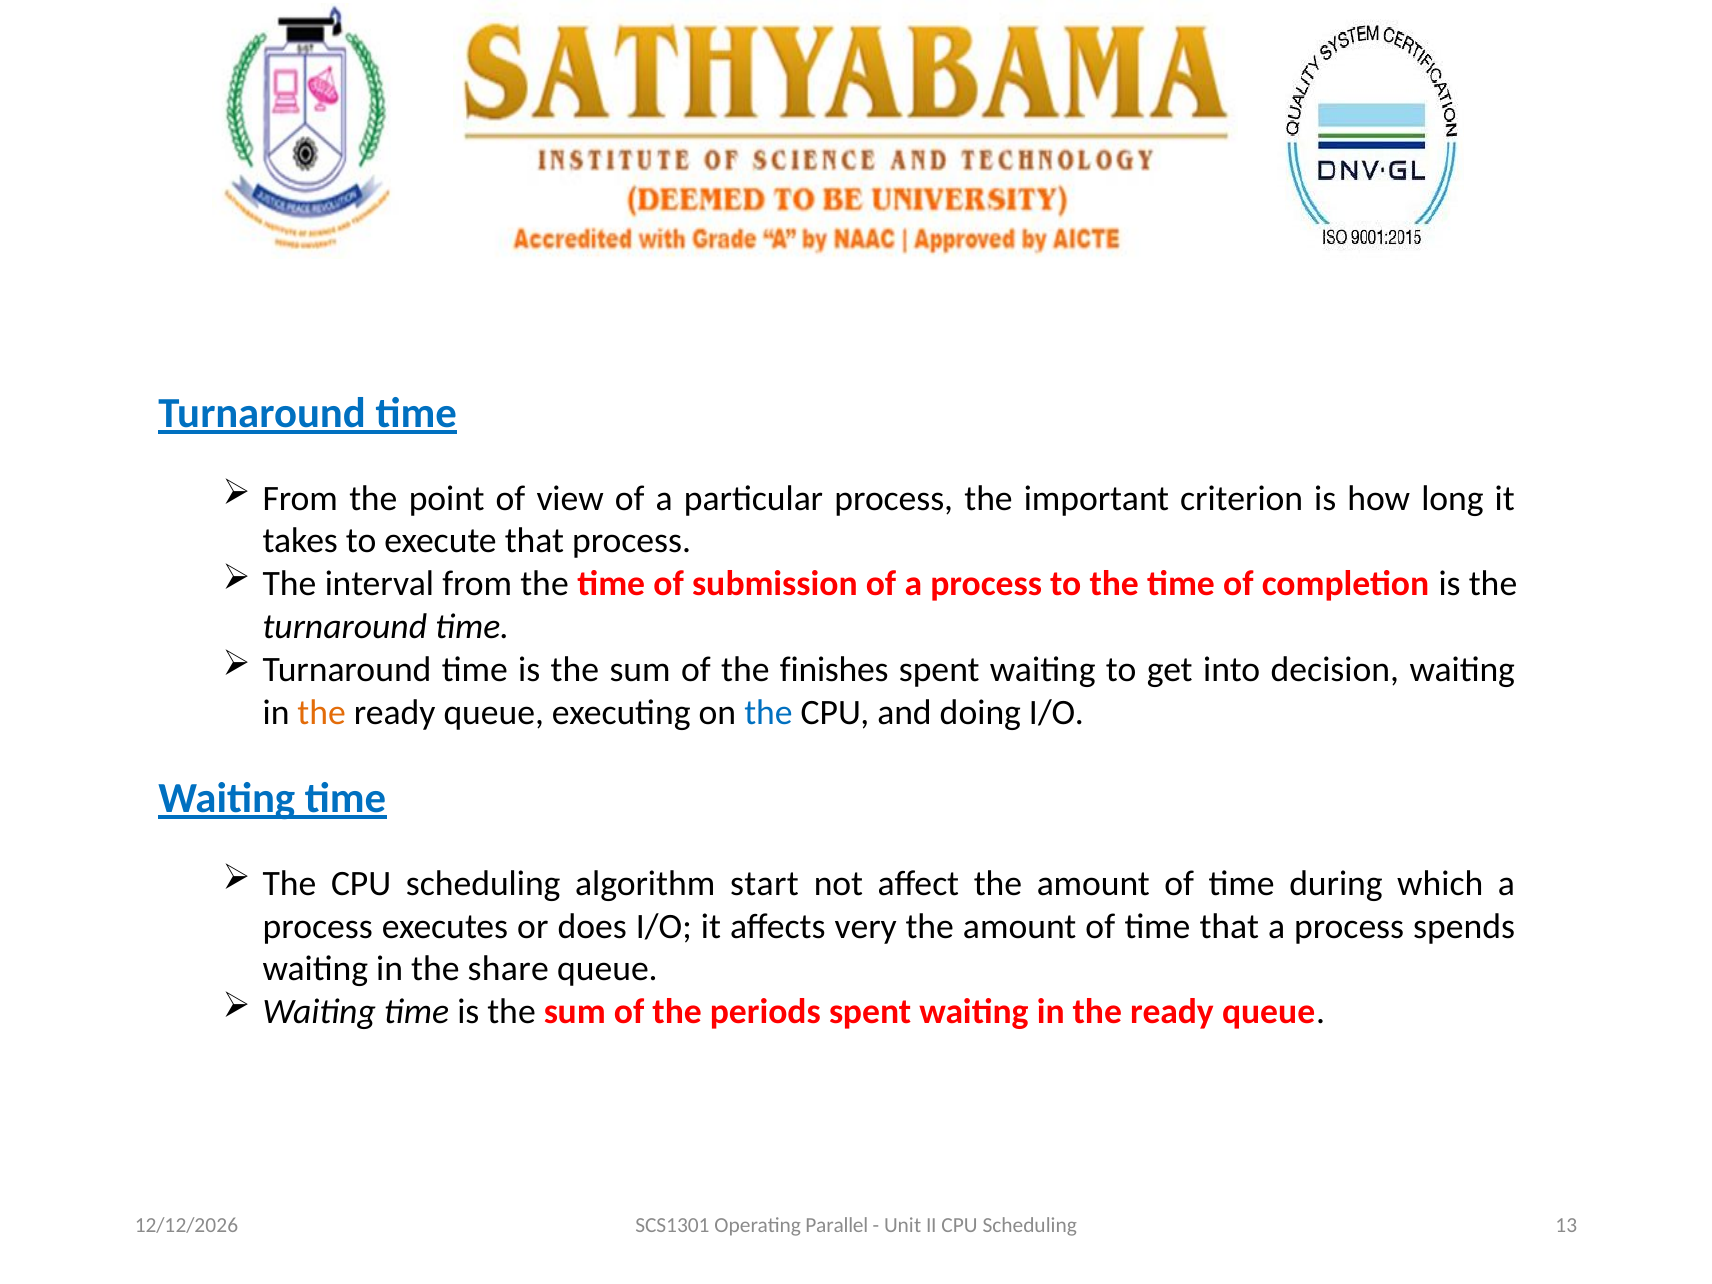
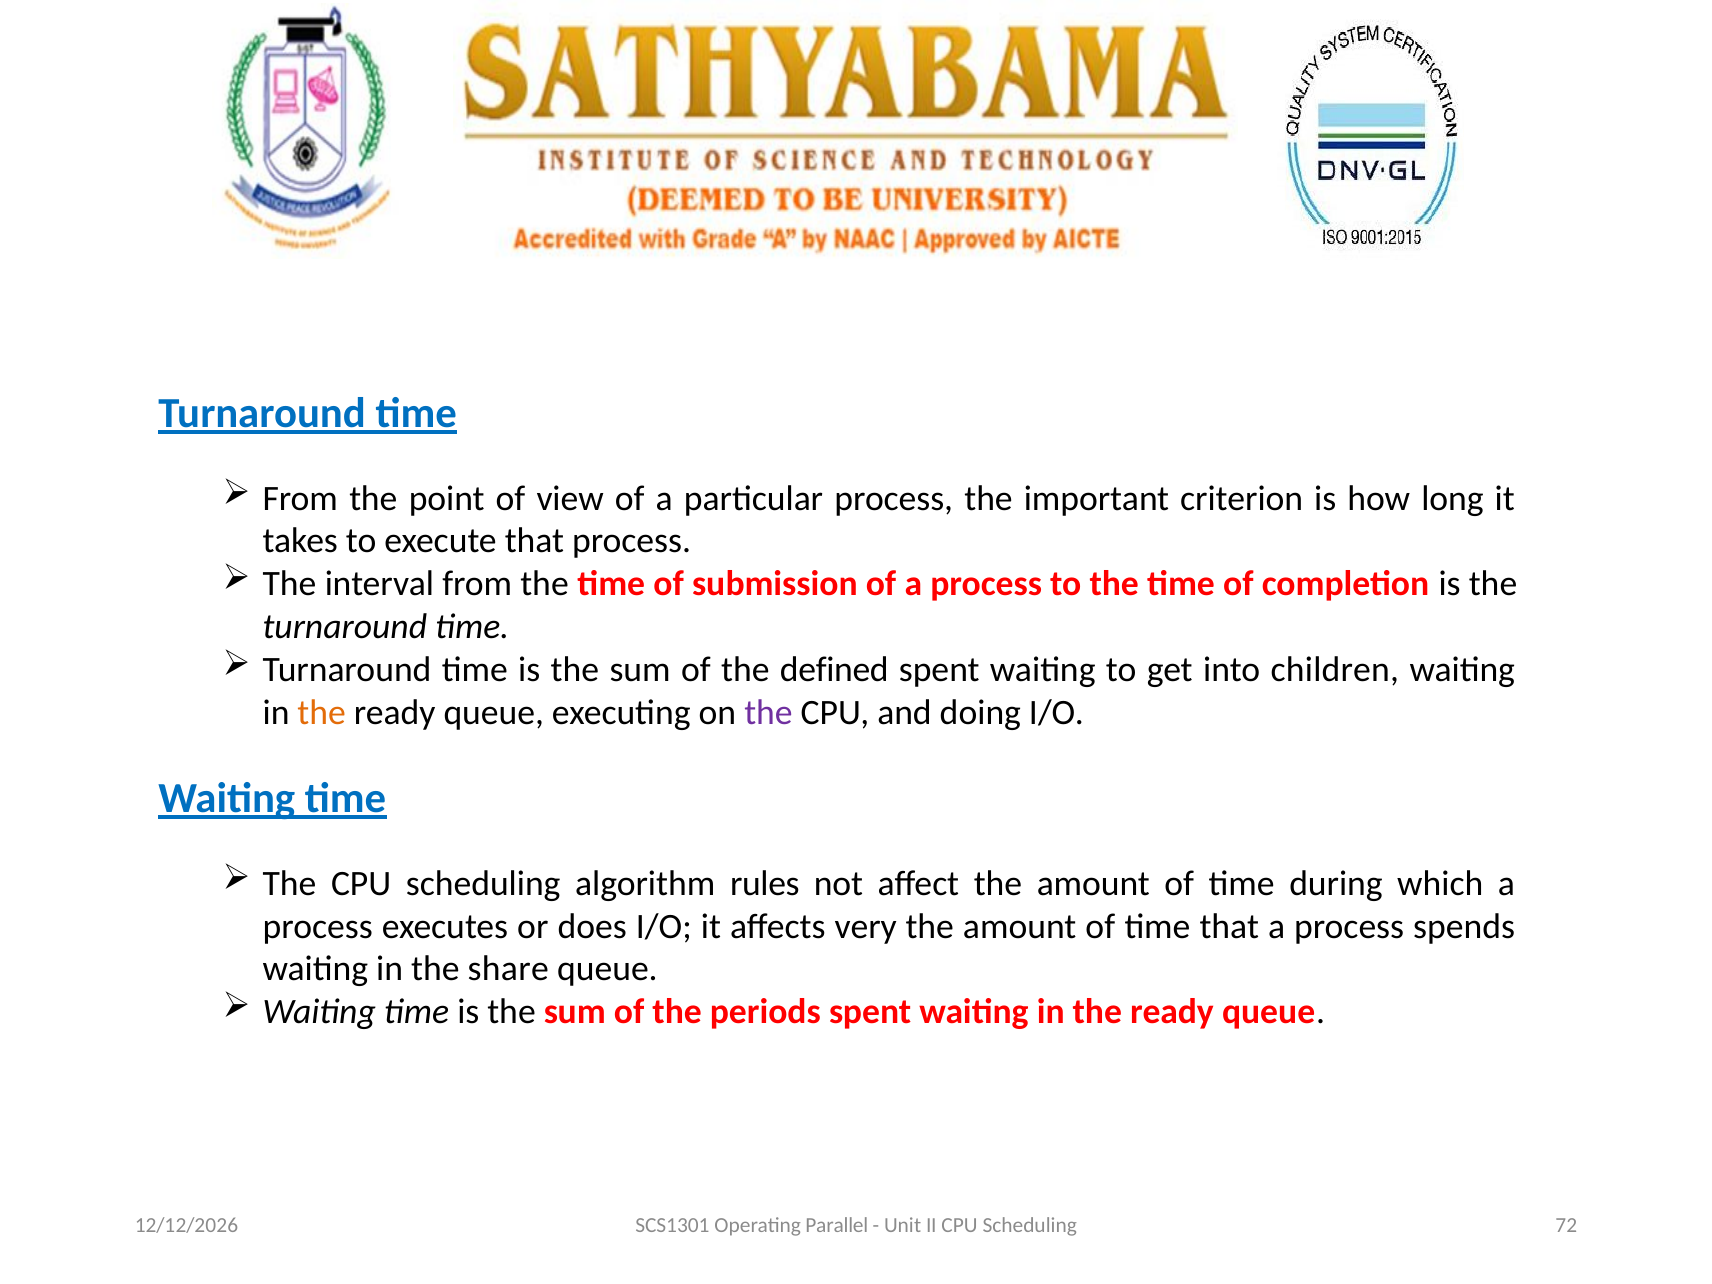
finishes: finishes -> defined (834, 670)
decision: decision -> children (1335, 670)
the colour: blue -> purple (768, 712)
start: start -> rules (765, 883)
13: 13 -> 72 (1566, 1226)
